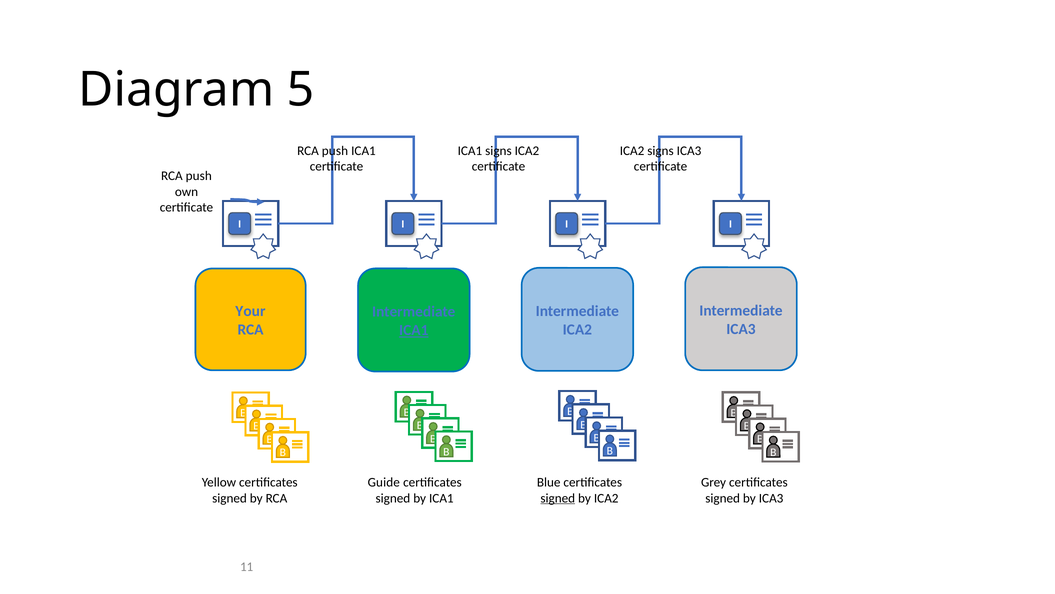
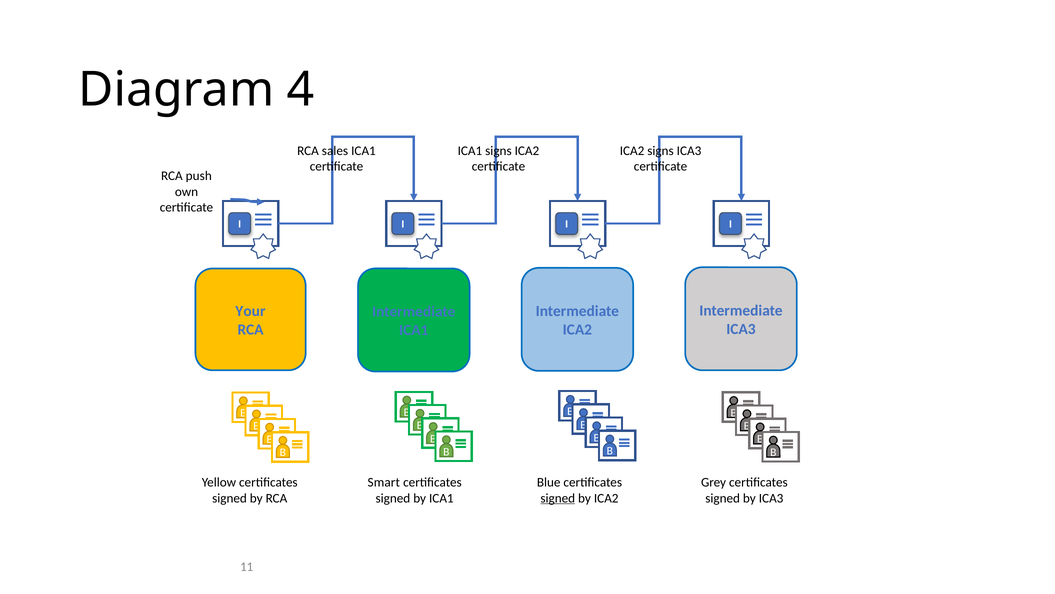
5: 5 -> 4 (301, 90)
push: push -> sales (335, 151)
ICA1 underline: present -> none (414, 330)
Guide: Guide -> Smart (384, 482)
